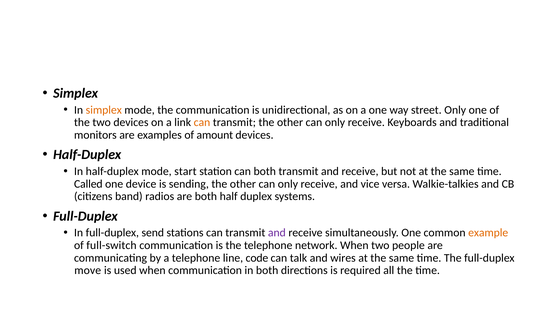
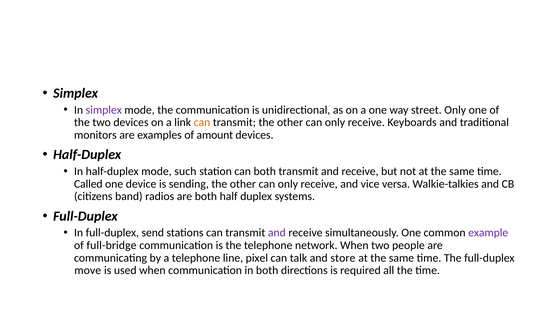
simplex colour: orange -> purple (104, 110)
start: start -> such (185, 172)
example colour: orange -> purple (488, 233)
full-switch: full-switch -> full-bridge (112, 246)
code: code -> pixel (257, 258)
wires: wires -> store (343, 258)
